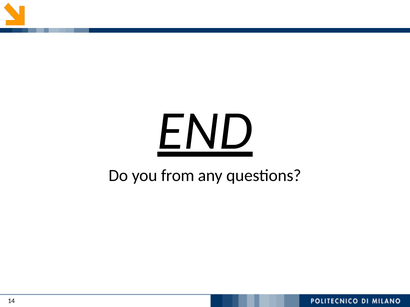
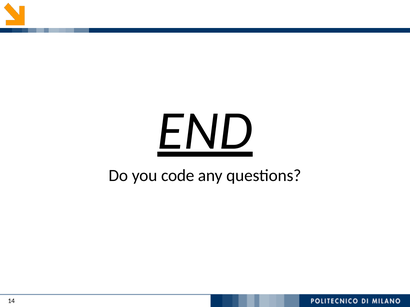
from: from -> code (178, 176)
